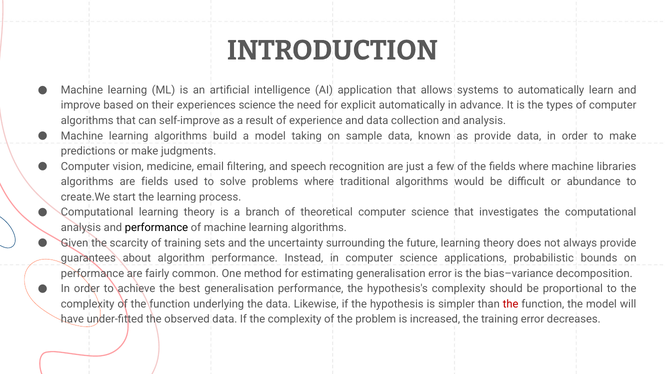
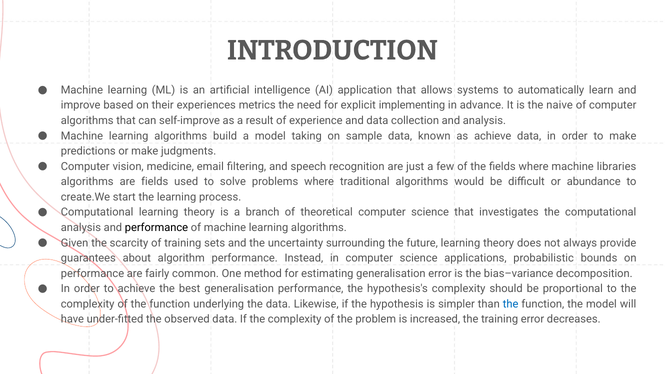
experiences science: science -> metrics (257, 105)
explicit automatically: automatically -> implementing (412, 105)
types: types -> naive (560, 105)
as provide: provide -> achieve (493, 136)
the colour: red -> blue (511, 304)
